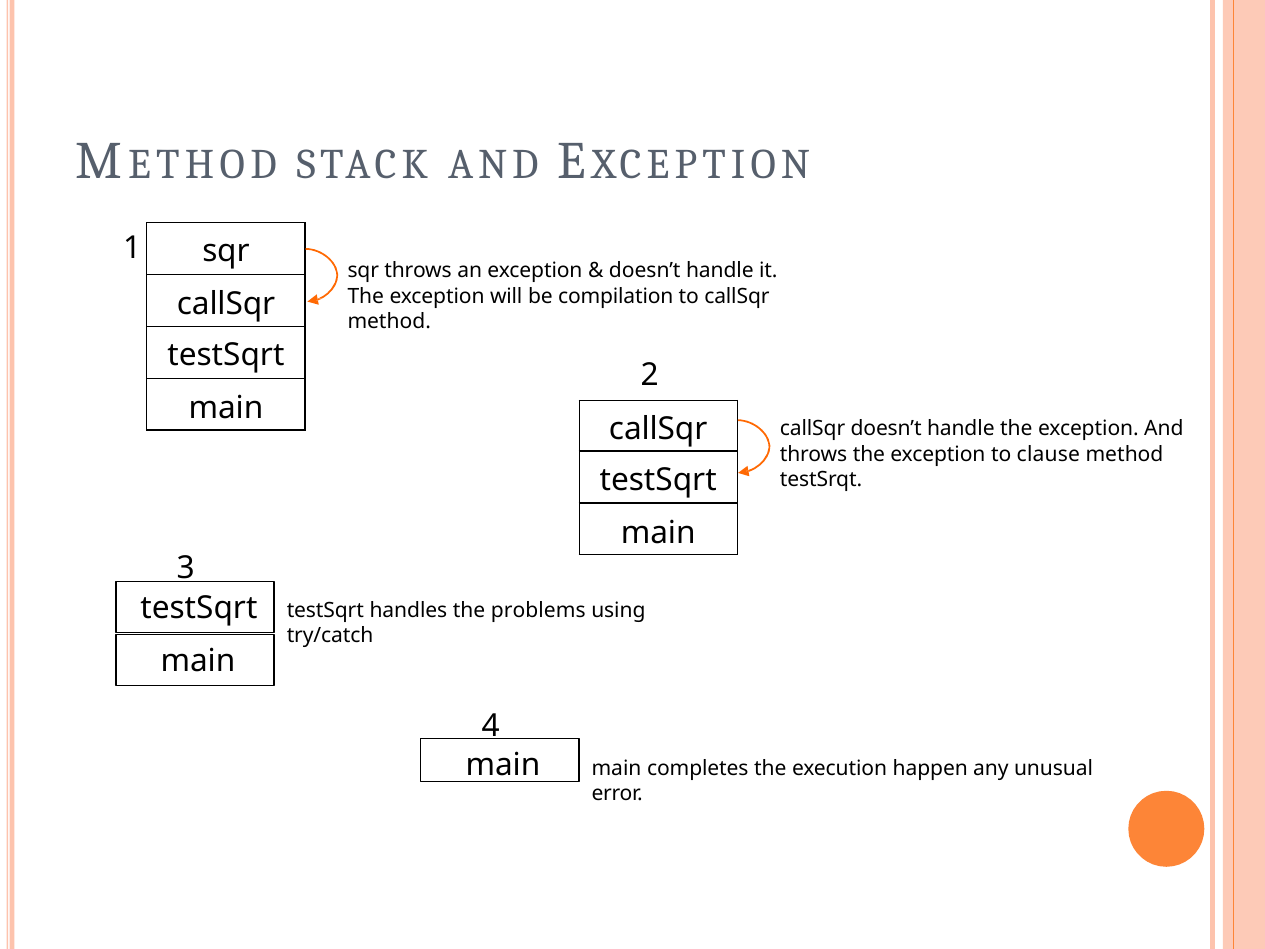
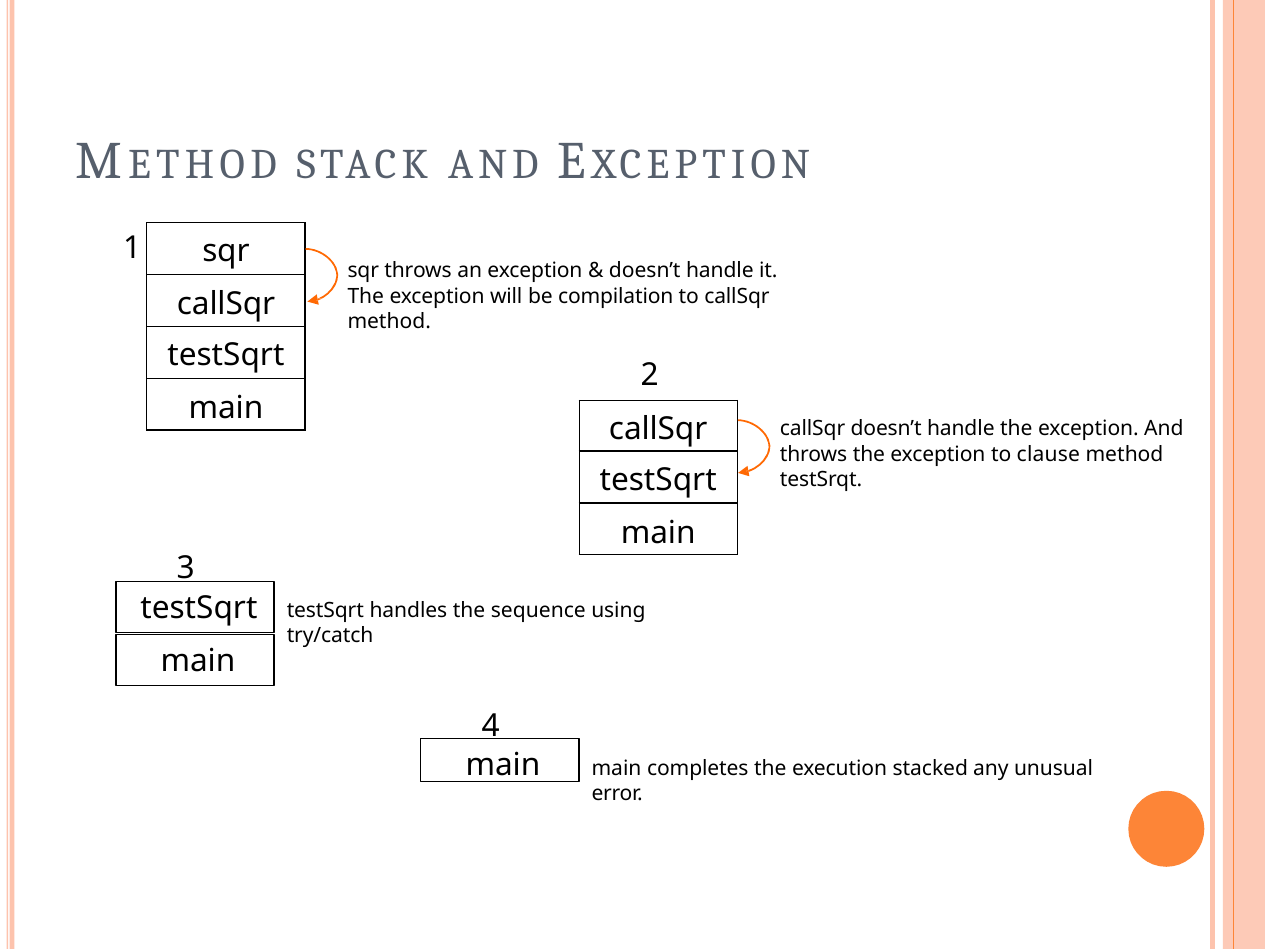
problems: problems -> sequence (538, 610)
happen: happen -> stacked (930, 768)
